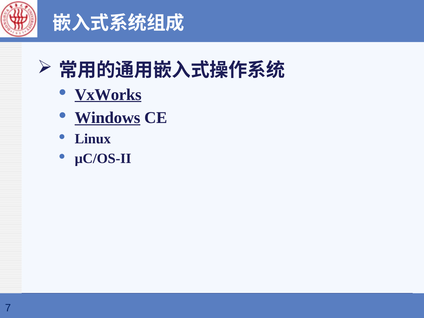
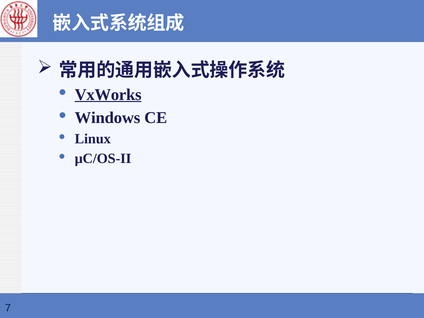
Windows underline: present -> none (107, 118)
